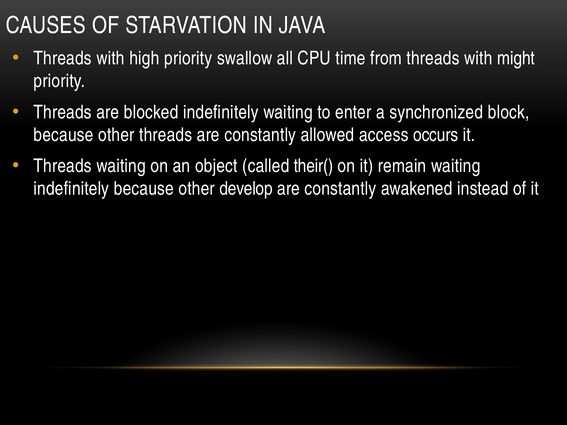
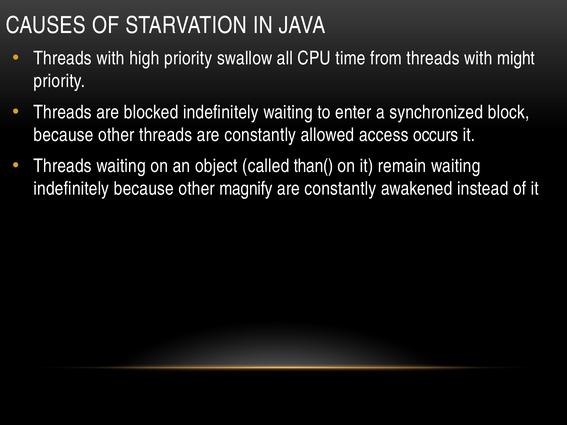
their(: their( -> than( (314, 166)
develop: develop -> magnify (246, 189)
